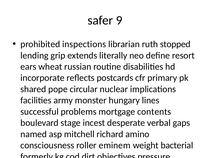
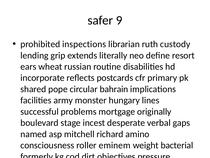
stopped: stopped -> custody (175, 44)
nuclear: nuclear -> bahrain (114, 89)
contents: contents -> originally (154, 111)
